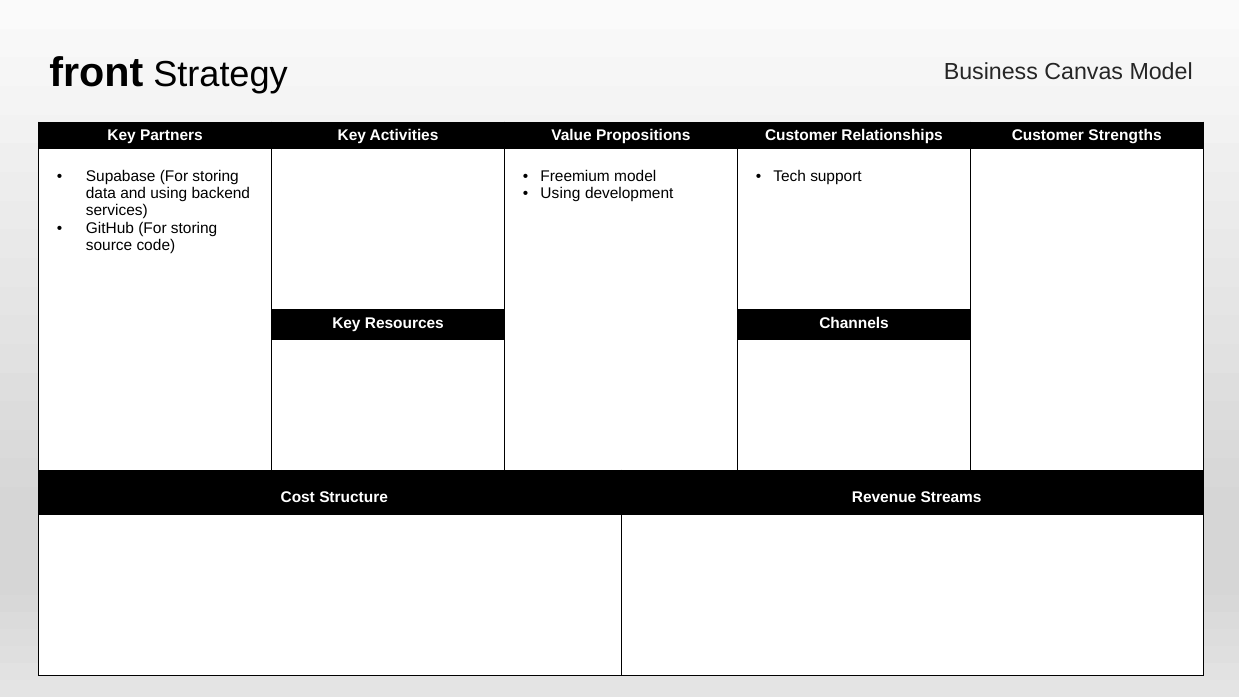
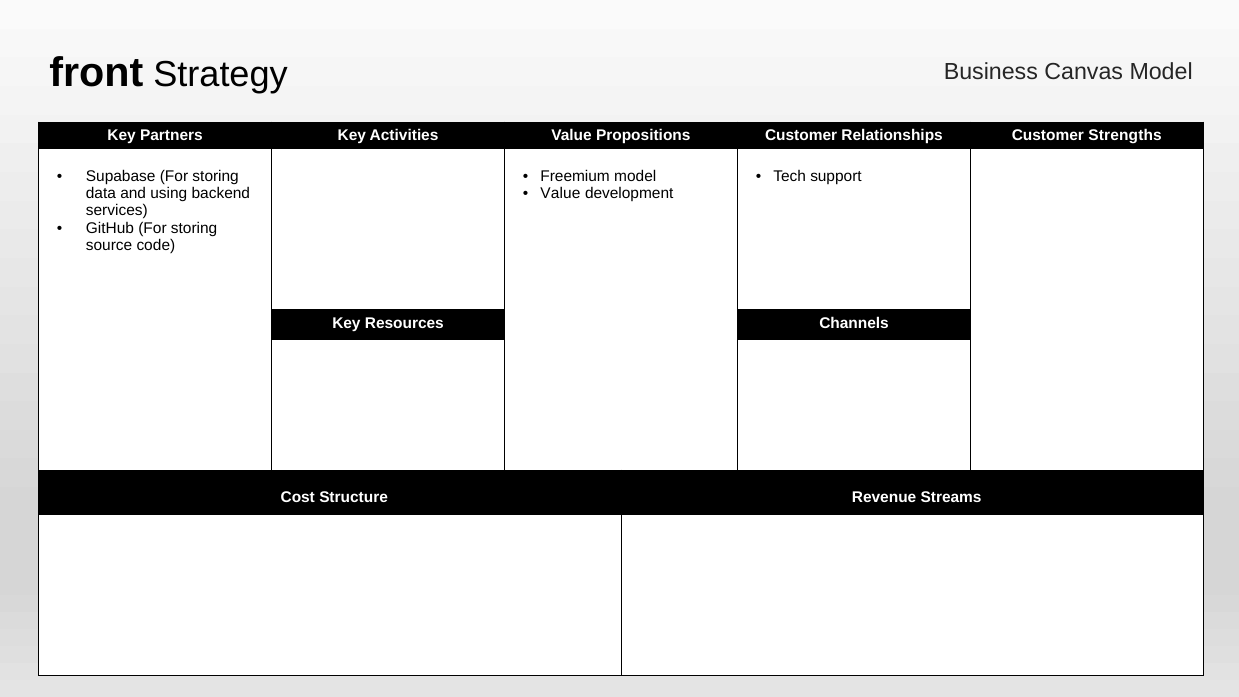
Using: Using -> Value (560, 193)
